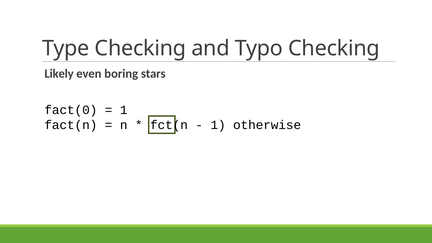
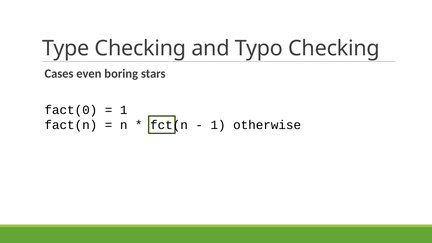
Likely: Likely -> Cases (59, 74)
